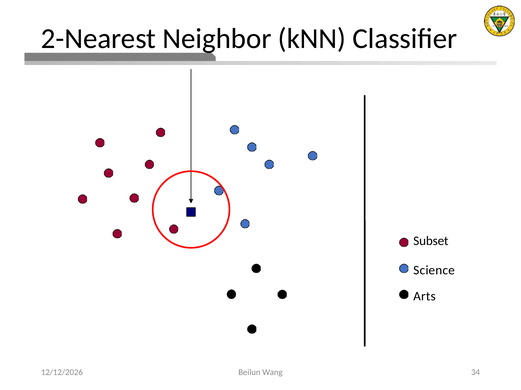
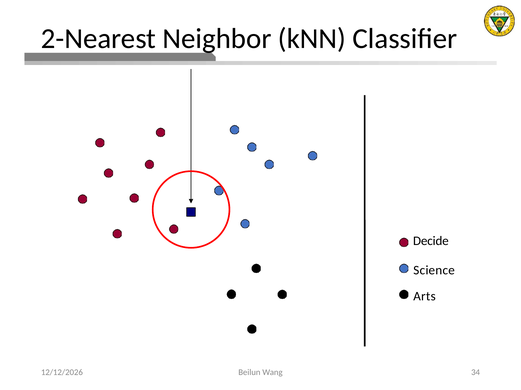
Subset: Subset -> Decide (431, 241)
